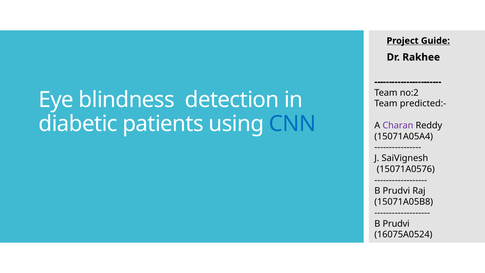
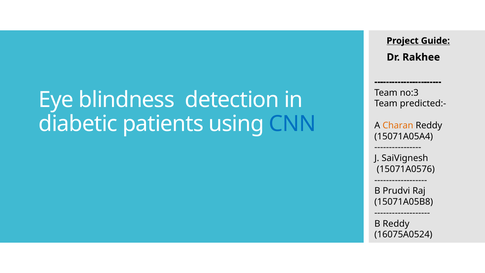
no:2: no:2 -> no:3 (409, 93)
Charan colour: purple -> orange (398, 125)
Prudvi: Prudvi -> Reddy (396, 224)
